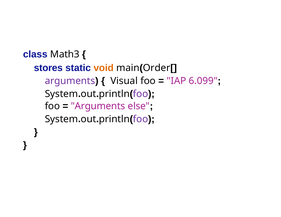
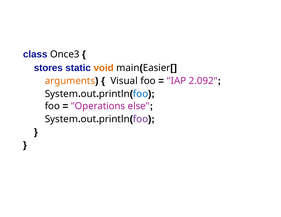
Math3: Math3 -> Once3 (65, 54)
Order: Order -> Easier (157, 68)
arguments colour: purple -> orange (70, 81)
6.099: 6.099 -> 2.092 (203, 81)
foo colour: purple -> blue (141, 94)
Arguments: Arguments -> Operations (98, 106)
